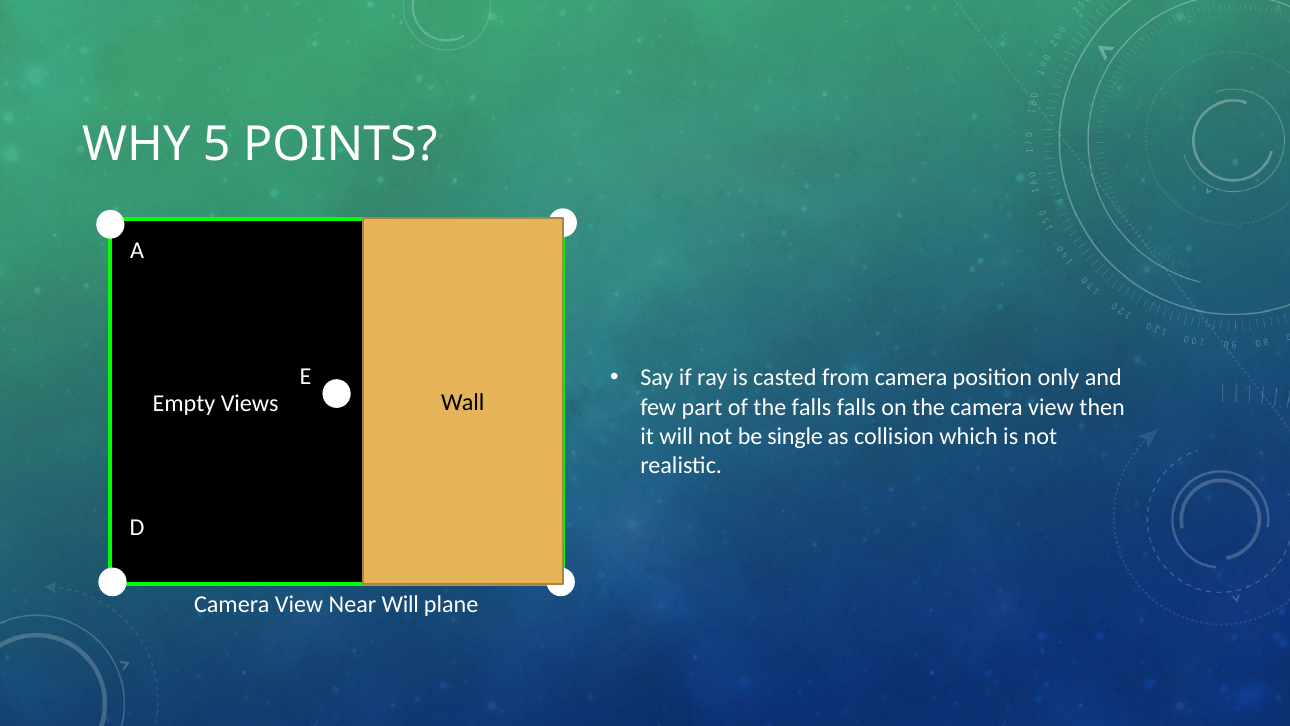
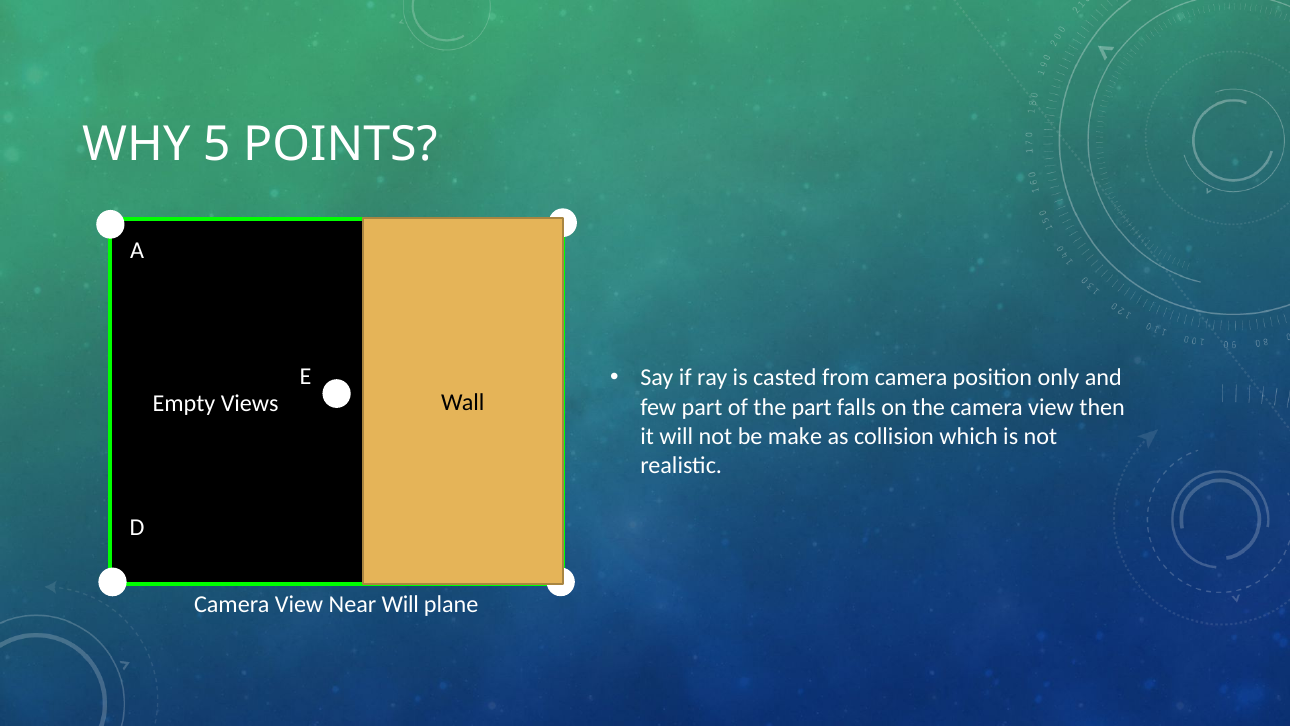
the falls: falls -> part (812, 407)
single: single -> make (795, 436)
